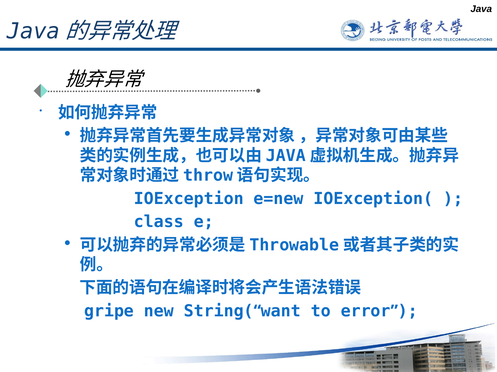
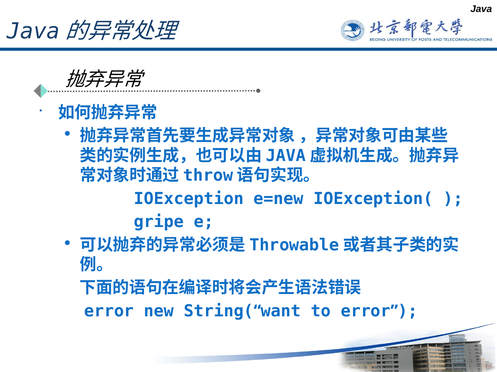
class: class -> gripe (159, 222)
gripe: gripe -> error (109, 312)
